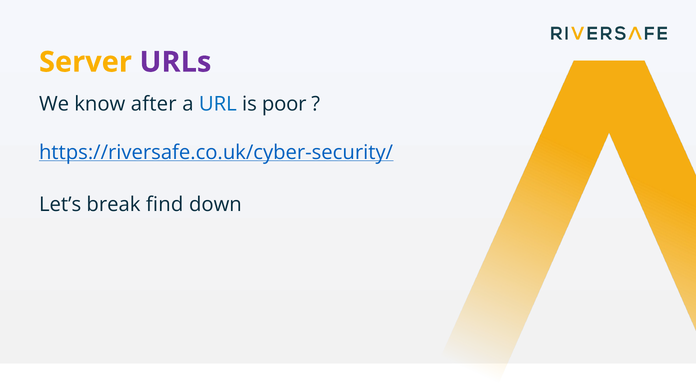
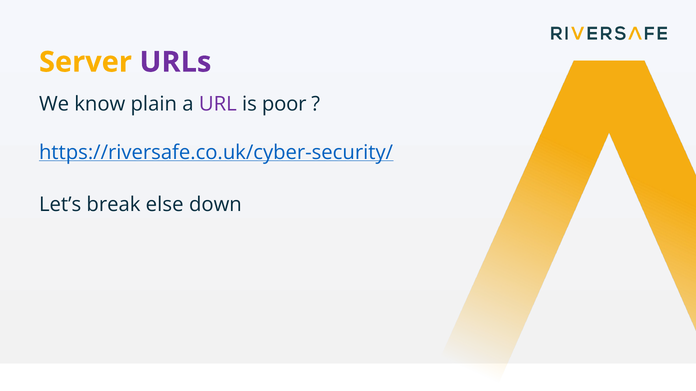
after: after -> plain (154, 104)
URL colour: blue -> purple (218, 104)
find: find -> else (165, 205)
